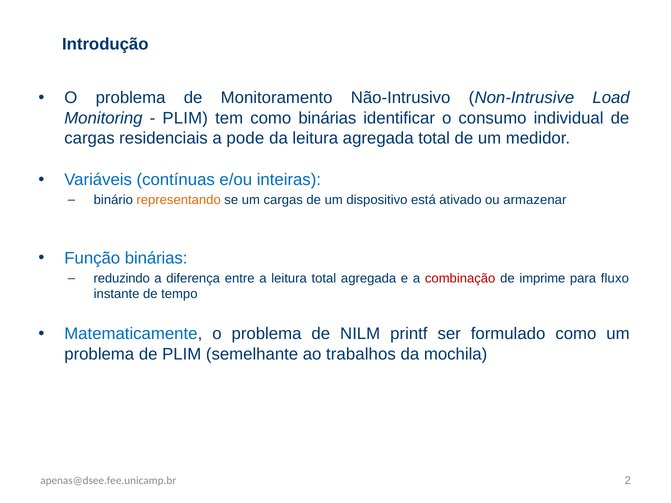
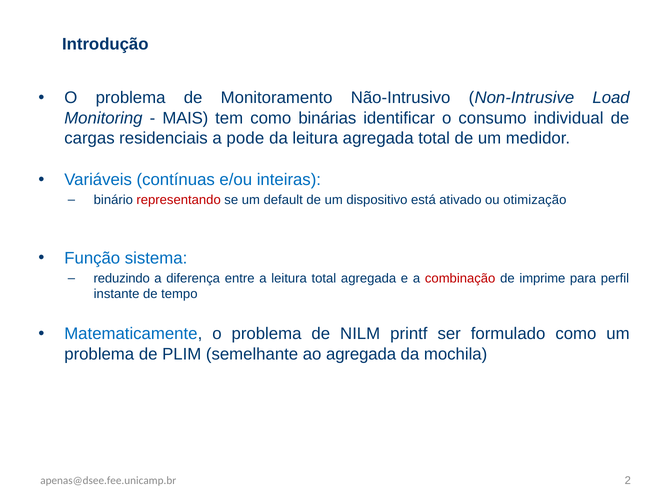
PLIM: PLIM -> MAIS (185, 118)
representando colour: orange -> red (179, 200)
um cargas: cargas -> default (283, 200)
armazenar: armazenar -> otimização (535, 200)
Função binárias: binárias -> sistema (156, 258)
fluxo: fluxo -> perfil (615, 279)
ao trabalhos: trabalhos -> agregada (361, 354)
